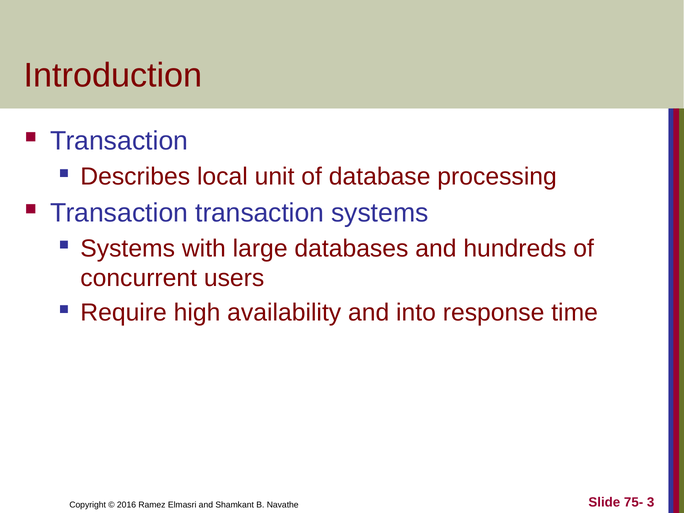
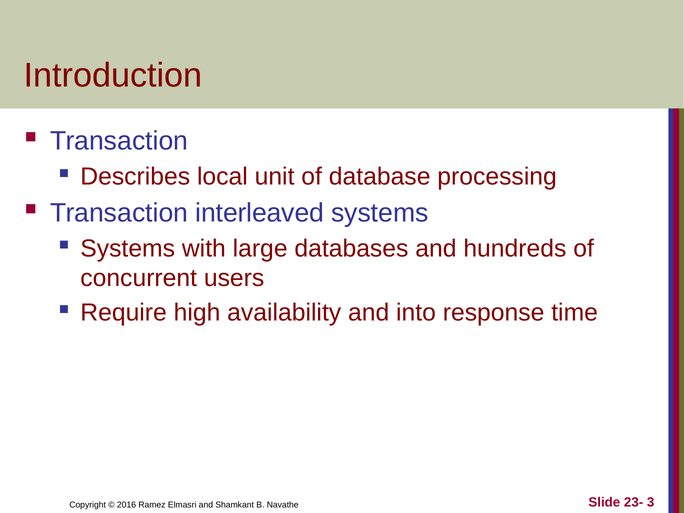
Transaction transaction: transaction -> interleaved (260, 213)
75-: 75- -> 23- (634, 502)
